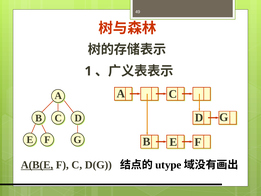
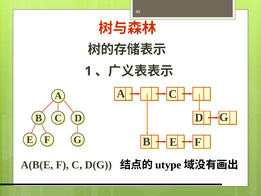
A(B(E underline: present -> none (37, 165)
